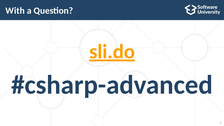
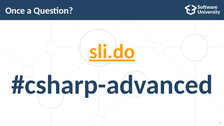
With: With -> Once (15, 11)
